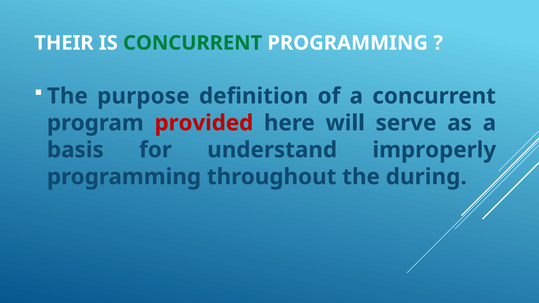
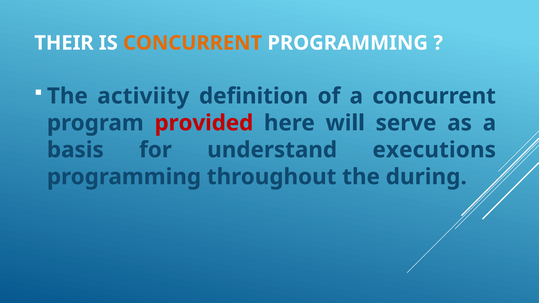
CONCURRENT colour: green -> orange (193, 43)
purpose: purpose -> activiity (143, 96)
improperly: improperly -> executions (434, 150)
